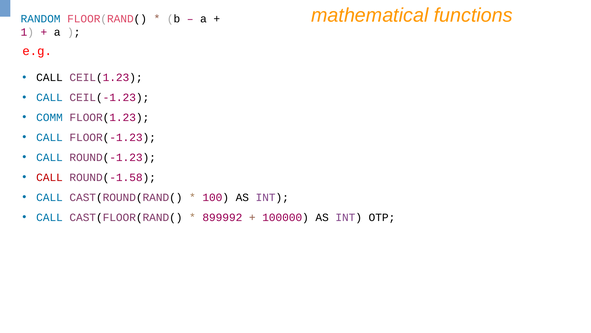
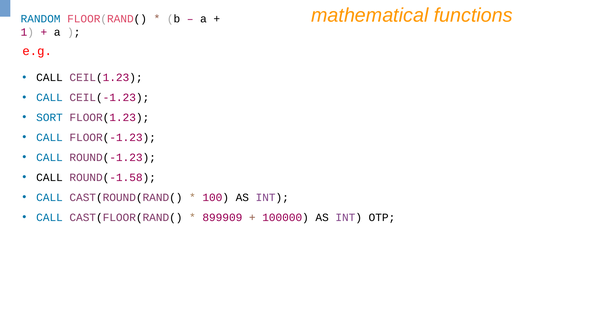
COMM: COMM -> SORT (50, 117)
CALL colour: red -> black (50, 177)
899992: 899992 -> 899909 (222, 217)
